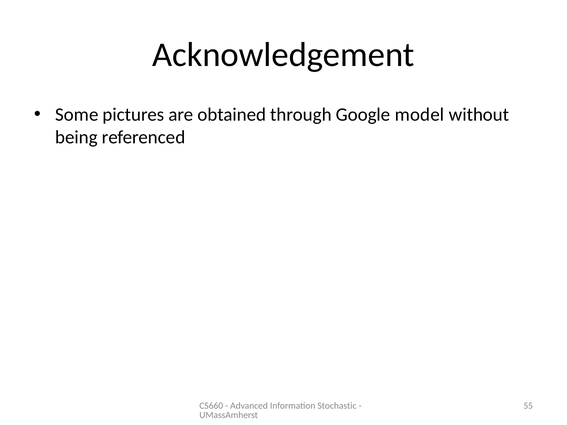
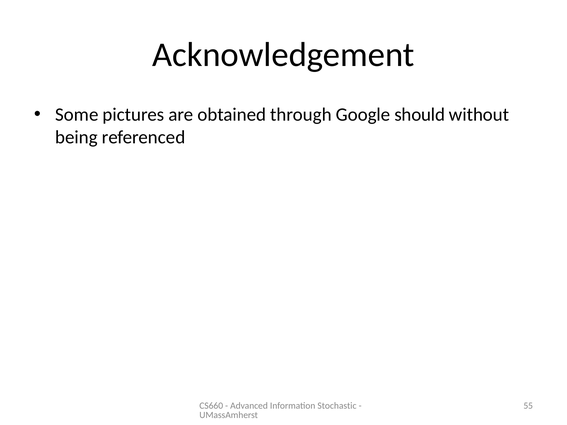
model: model -> should (420, 115)
